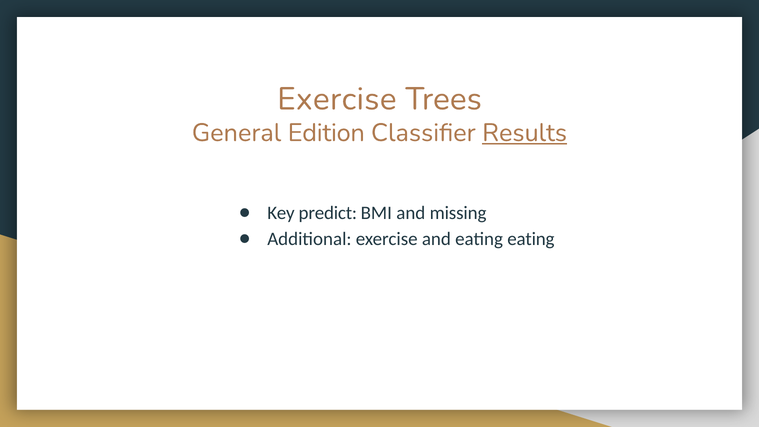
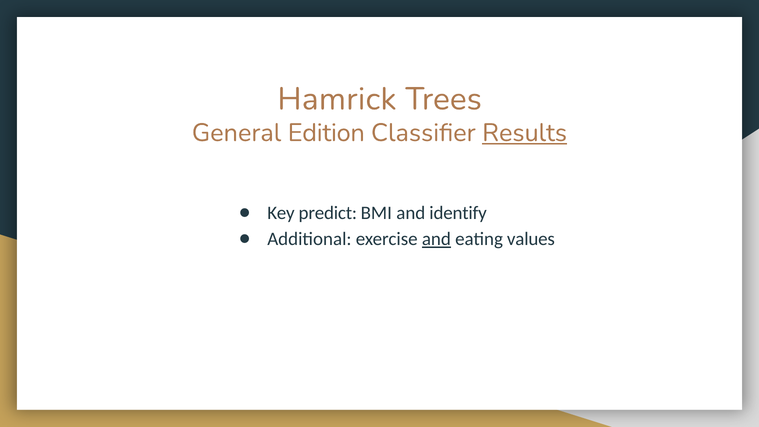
Exercise: Exercise -> Hamrick (337, 99)
missing: missing -> identify (458, 213)
and underline: none -> present (436, 239)
eating eating: eating -> values (531, 239)
